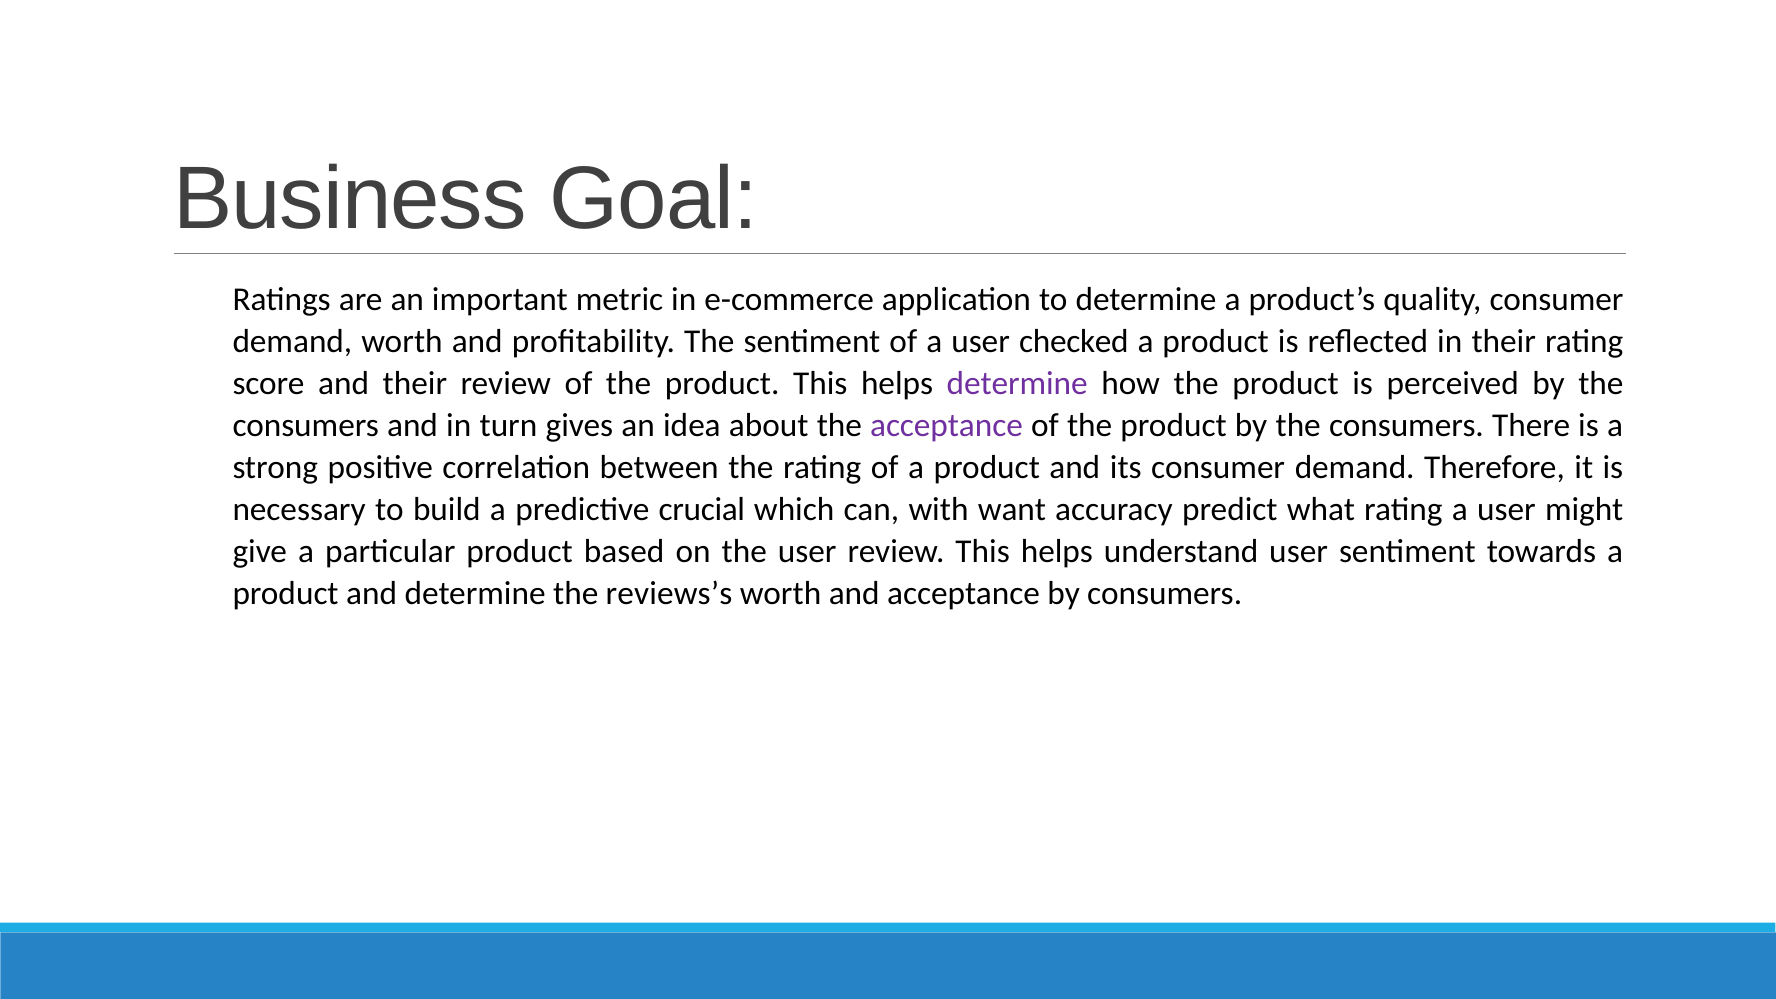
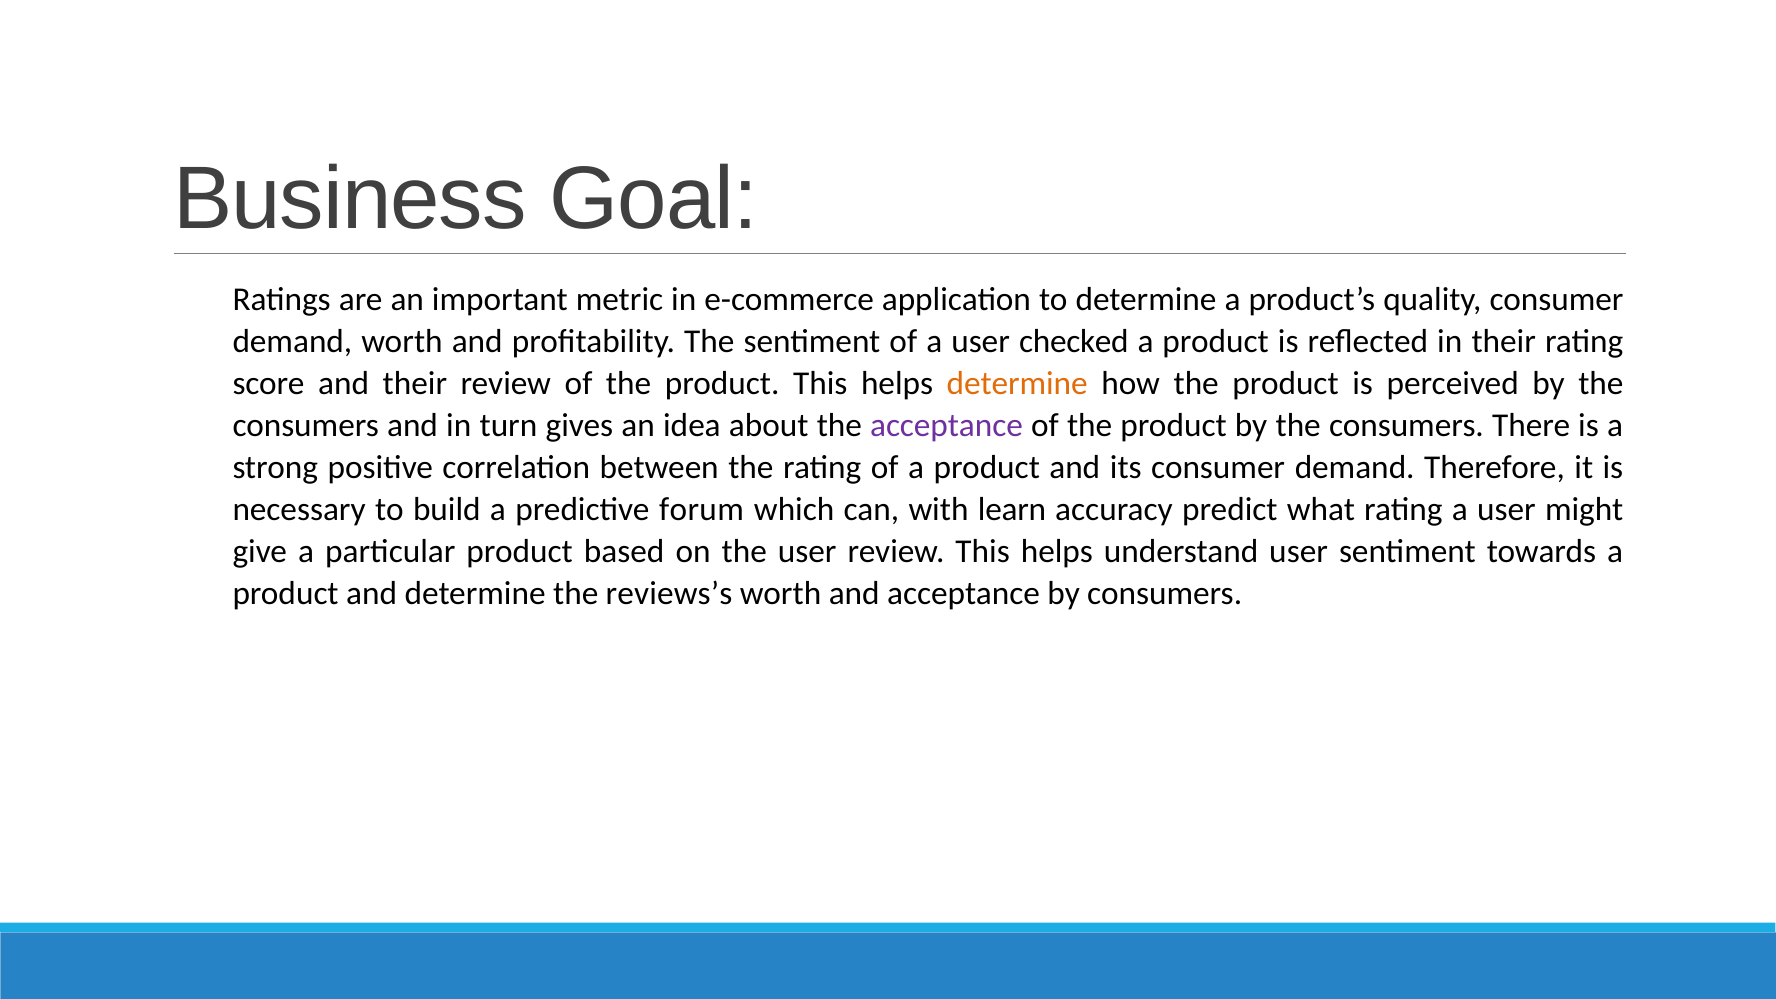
determine colour: purple -> orange (1017, 384)
crucial: crucial -> forum (702, 510)
want: want -> learn (1012, 510)
